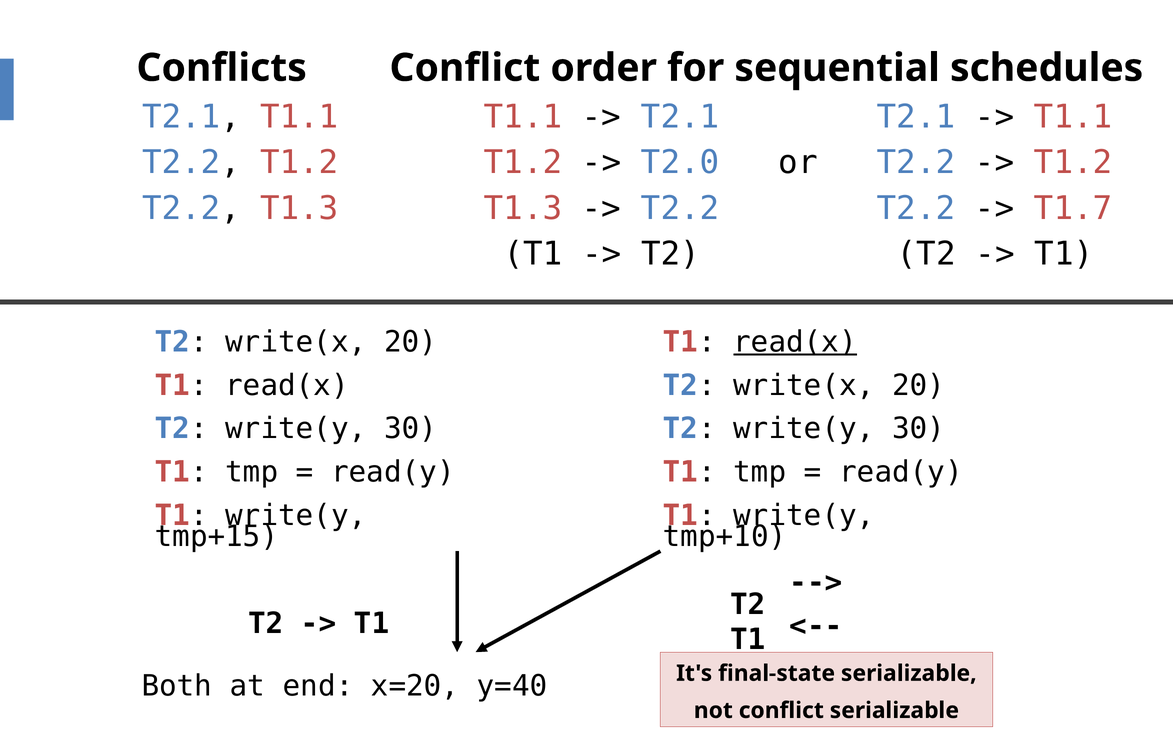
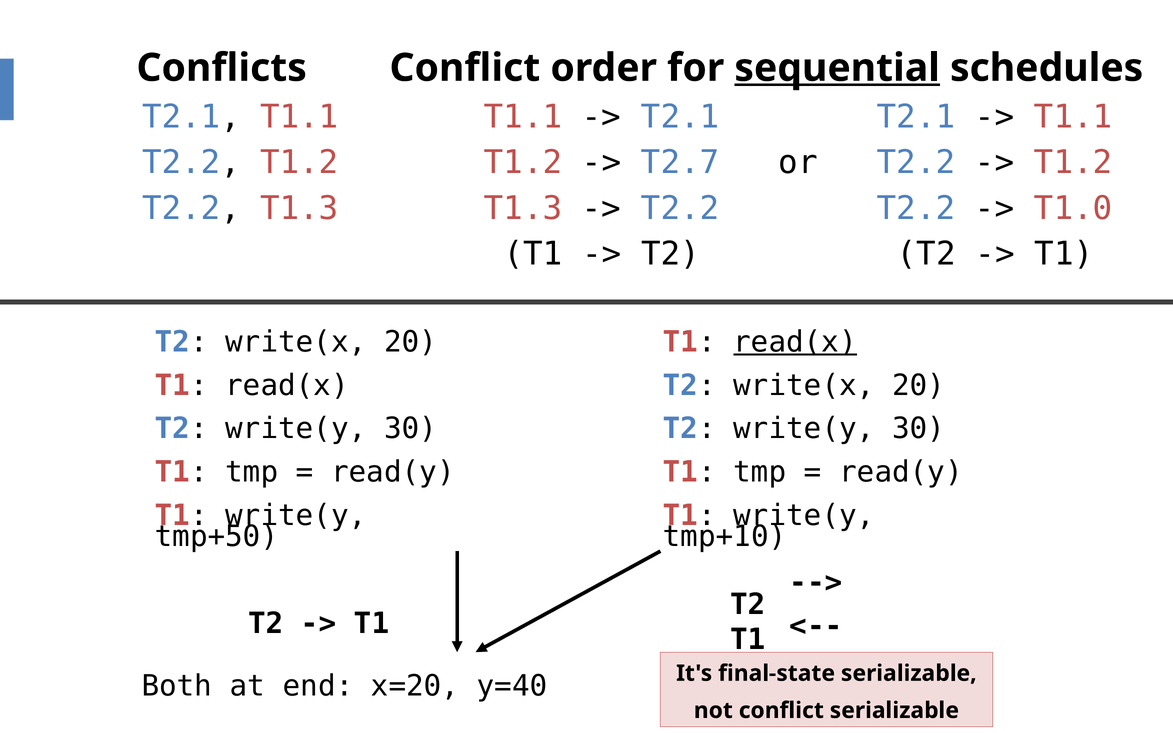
sequential underline: none -> present (837, 68)
T2.0: T2.0 -> T2.7 (680, 163)
T1.7: T1.7 -> T1.0 (1073, 208)
tmp+15: tmp+15 -> tmp+50 (217, 537)
